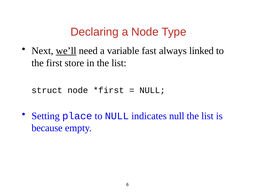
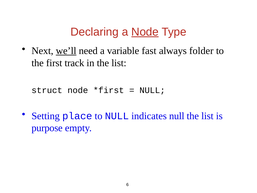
Node underline: none -> present (145, 32)
linked: linked -> folder (201, 51)
store: store -> track (74, 63)
because: because -> purpose (47, 128)
